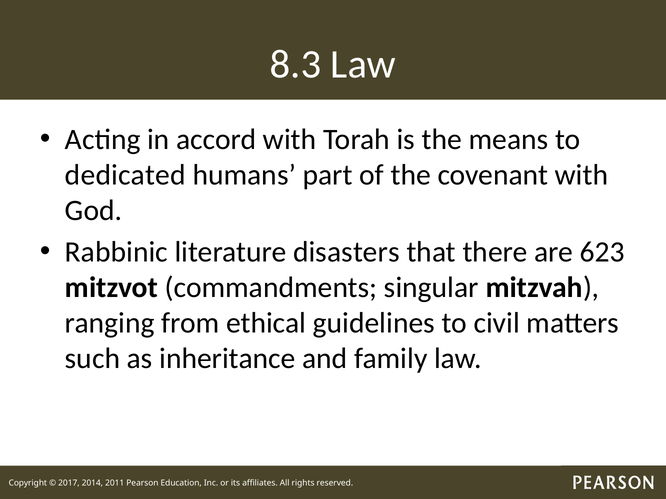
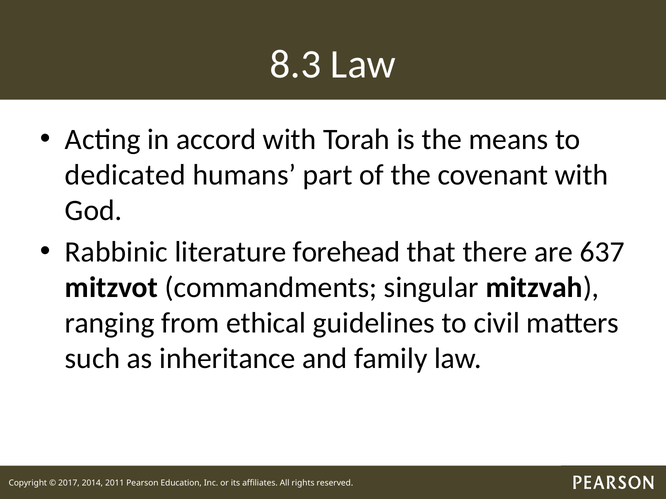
disasters: disasters -> forehead (347, 252)
623: 623 -> 637 (602, 252)
